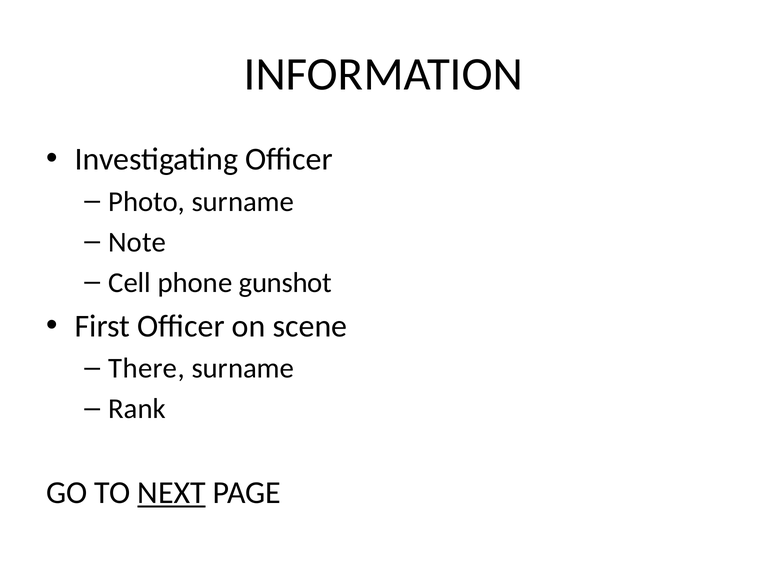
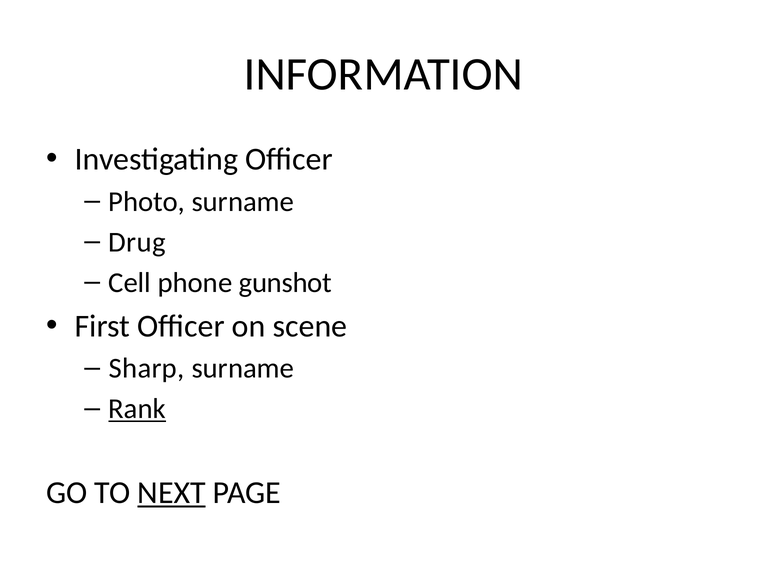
Note: Note -> Drug (137, 242)
There: There -> Sharp (147, 368)
Rank underline: none -> present (137, 409)
